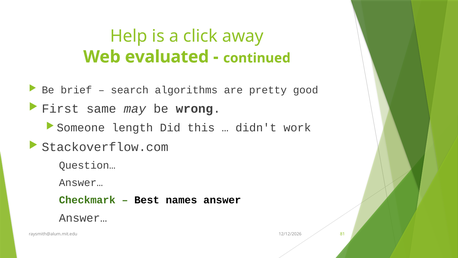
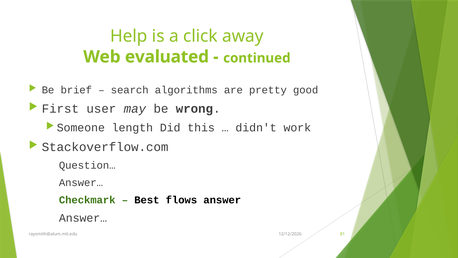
same: same -> user (101, 109)
names: names -> flows (181, 200)
